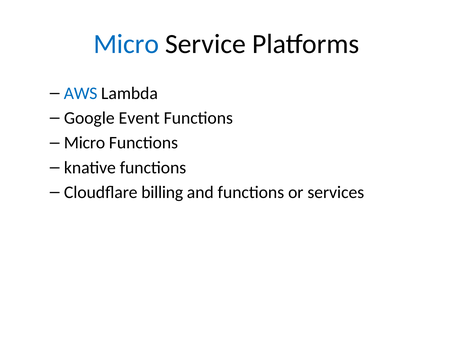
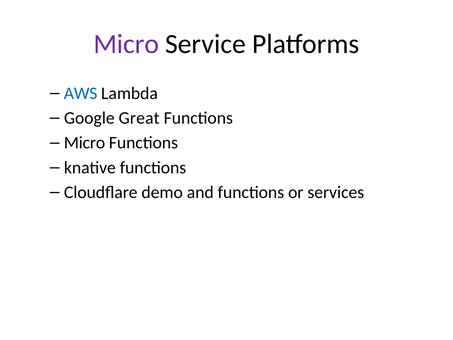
Micro colour: blue -> purple (126, 44)
Event: Event -> Great (139, 118)
billing: billing -> demo (162, 192)
